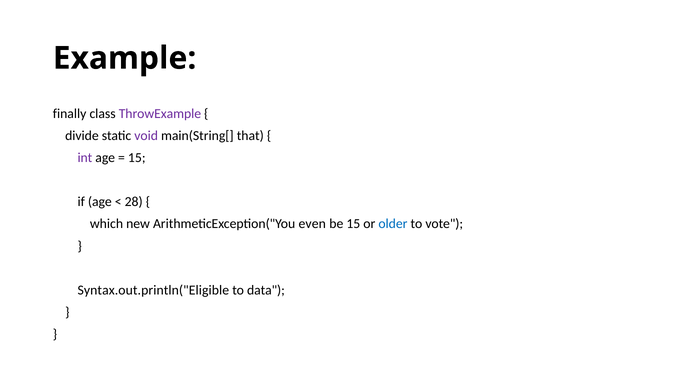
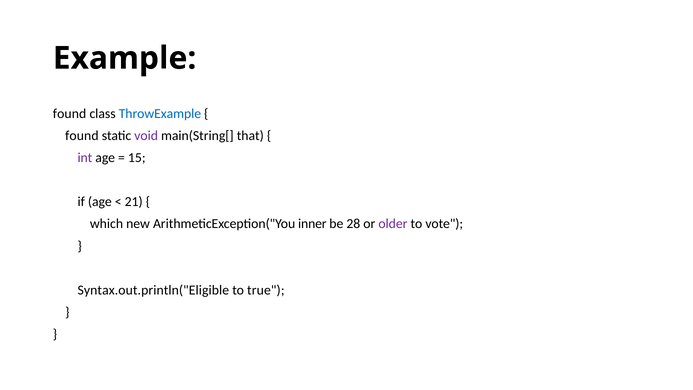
finally: finally -> found (70, 114)
ThrowExample colour: purple -> blue (160, 114)
divide: divide -> found (82, 136)
28: 28 -> 21 (134, 202)
even: even -> inner (312, 224)
be 15: 15 -> 28 (353, 224)
older colour: blue -> purple (393, 224)
data: data -> true (266, 290)
